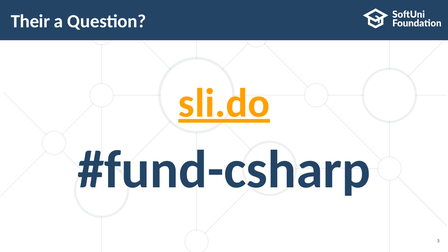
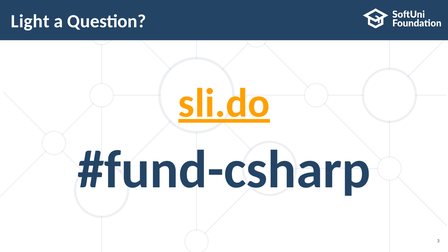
Their: Their -> Light (30, 21)
